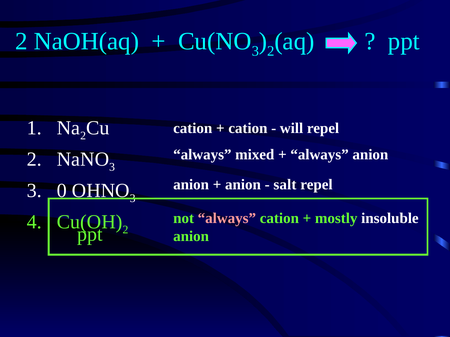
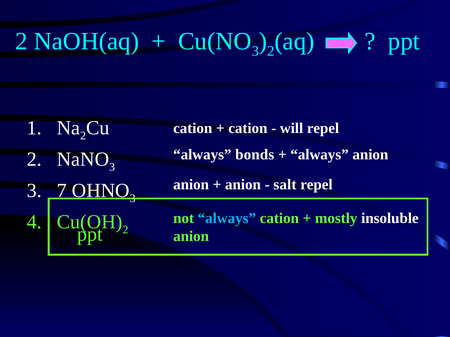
mixed: mixed -> bonds (255, 155)
0: 0 -> 7 (62, 191)
always colour: pink -> light blue (227, 219)
